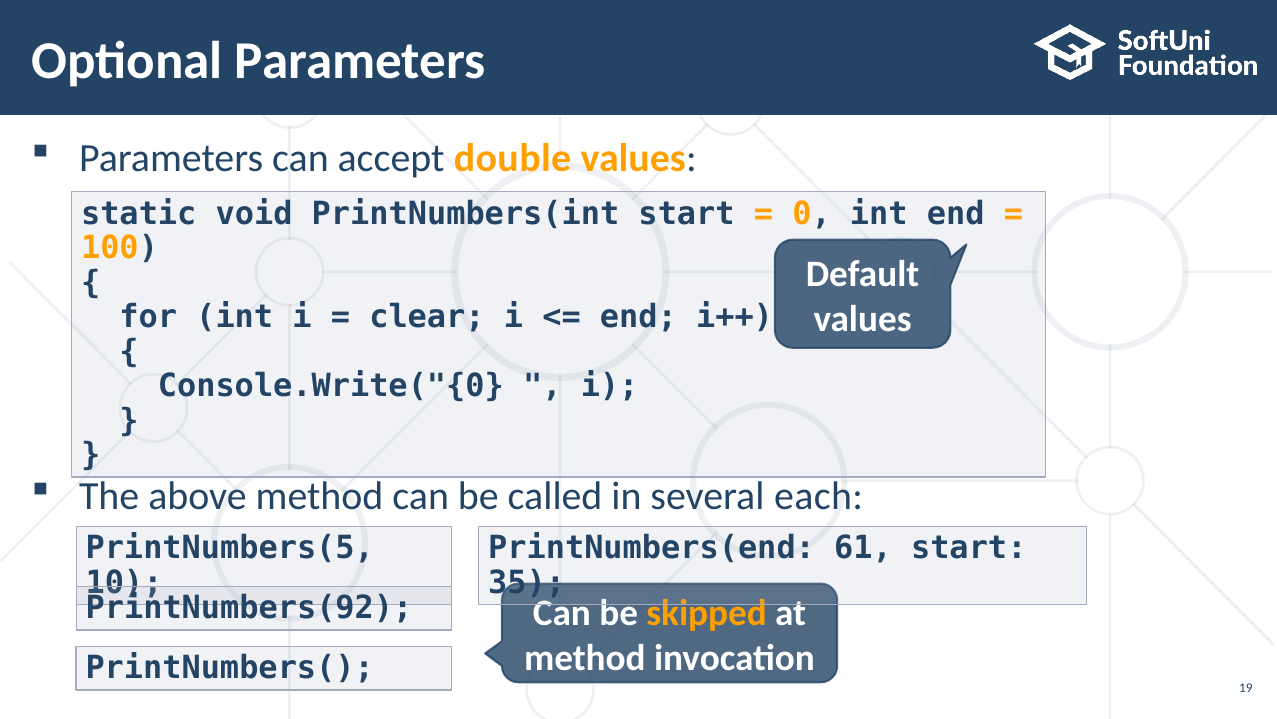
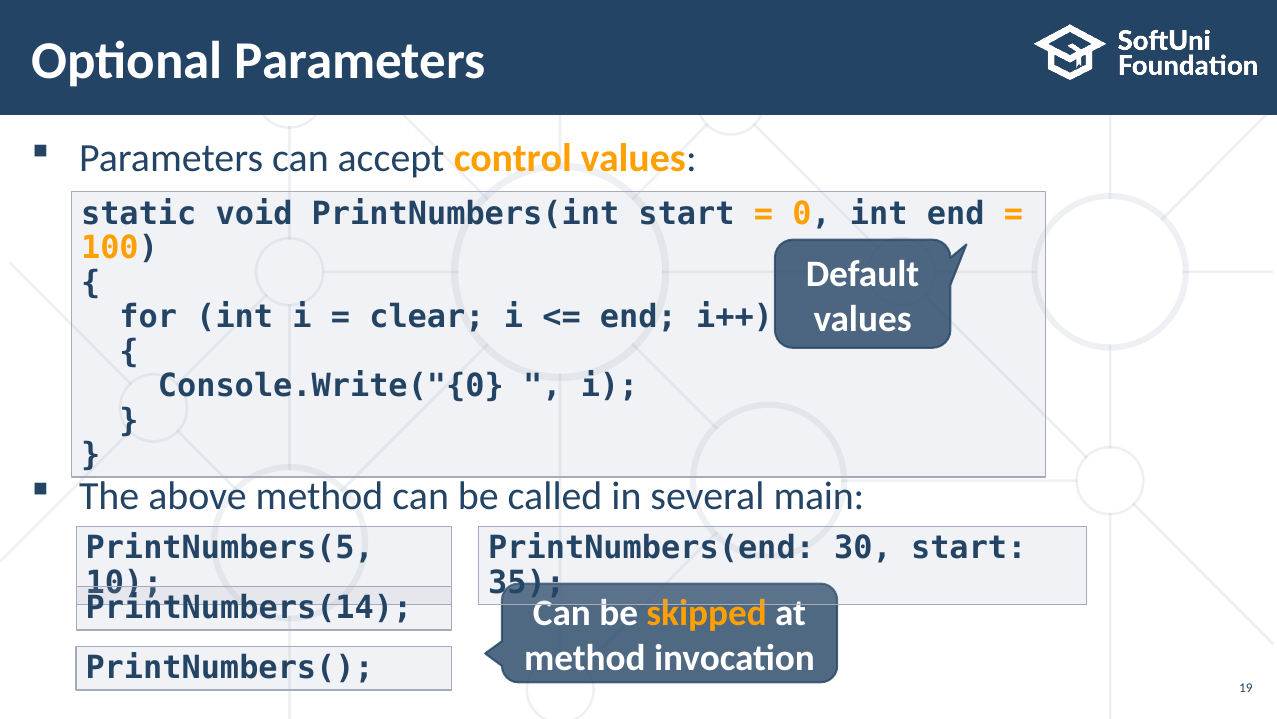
double: double -> control (513, 158)
each: each -> main (819, 496)
61: 61 -> 30 (863, 548)
PrintNumbers(92: PrintNumbers(92 -> PrintNumbers(14 (249, 608)
